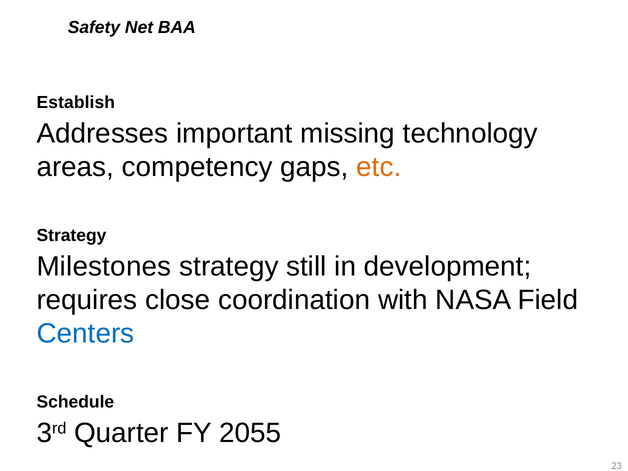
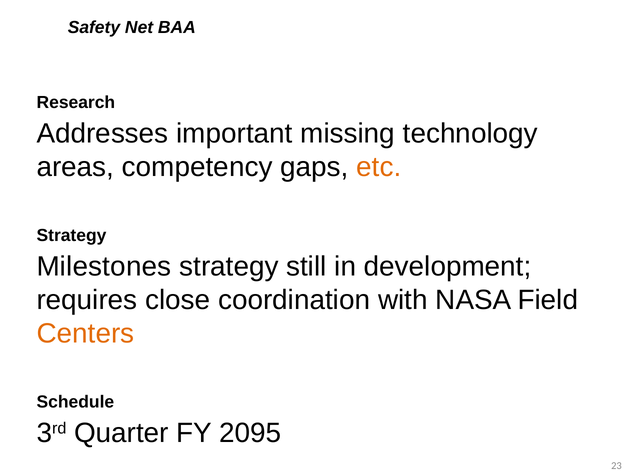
Establish: Establish -> Research (76, 102)
Centers colour: blue -> orange (85, 333)
2055: 2055 -> 2095 (250, 433)
